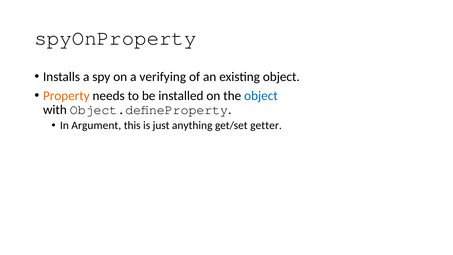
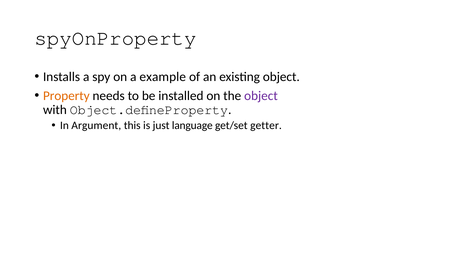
verifying: verifying -> example (163, 77)
object colour: blue -> purple (261, 96)
anything: anything -> language (192, 125)
